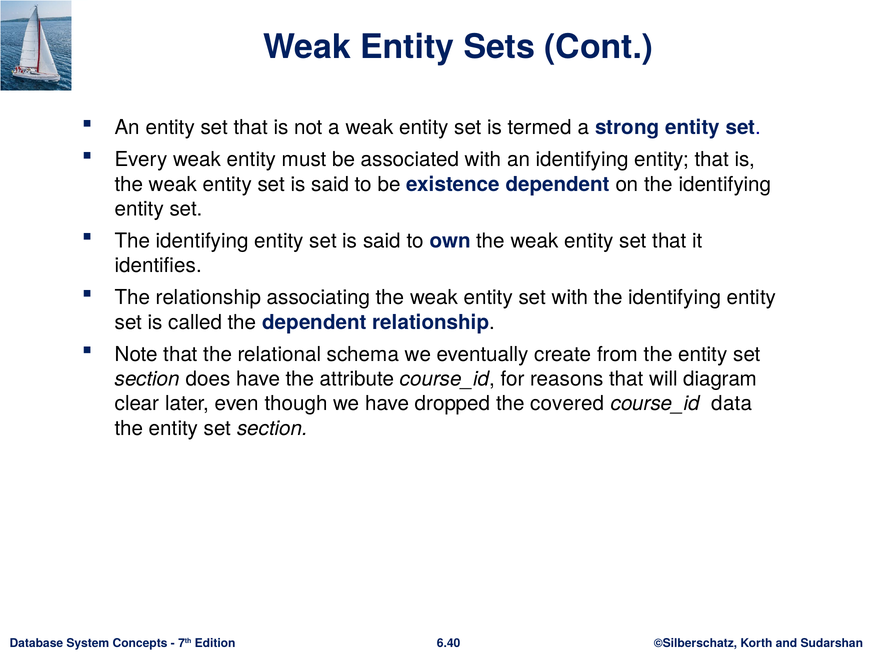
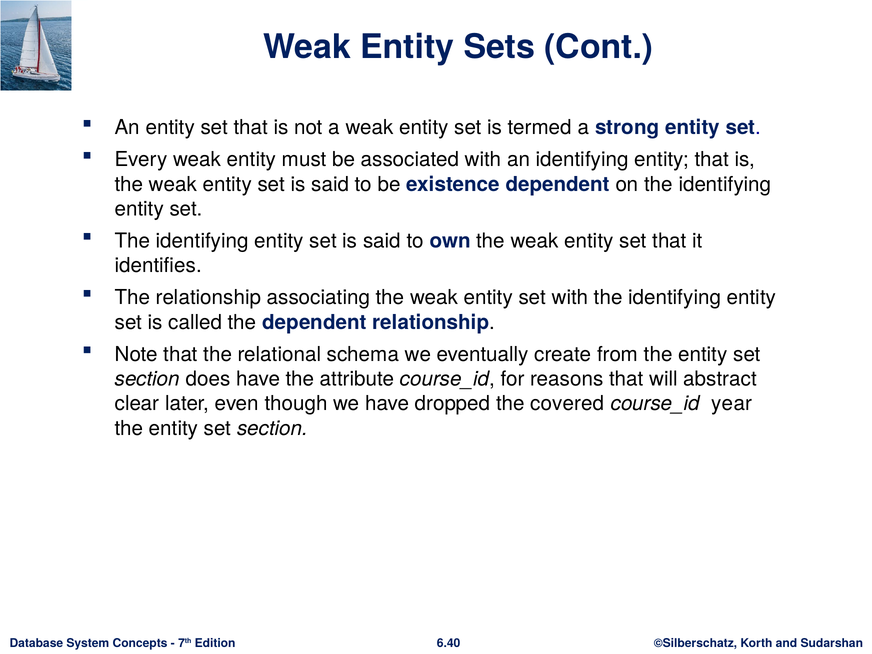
diagram: diagram -> abstract (720, 379)
data: data -> year (732, 404)
